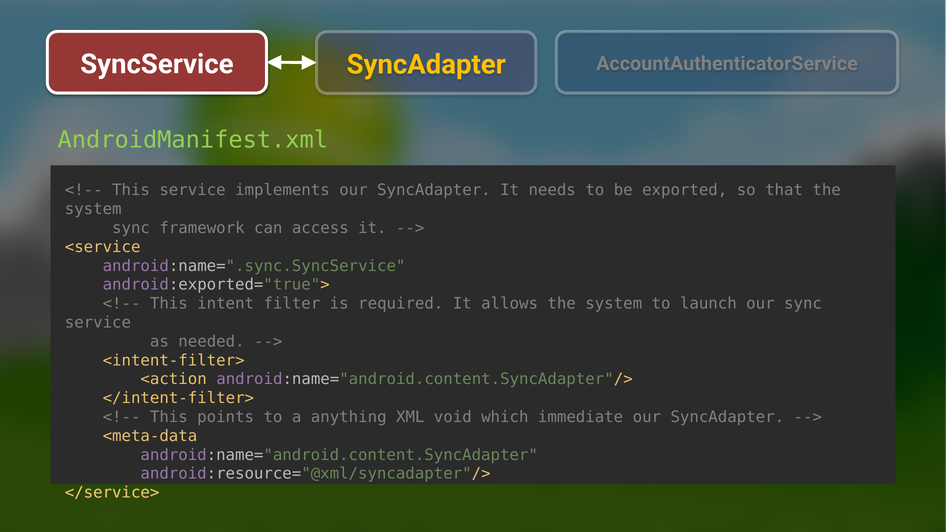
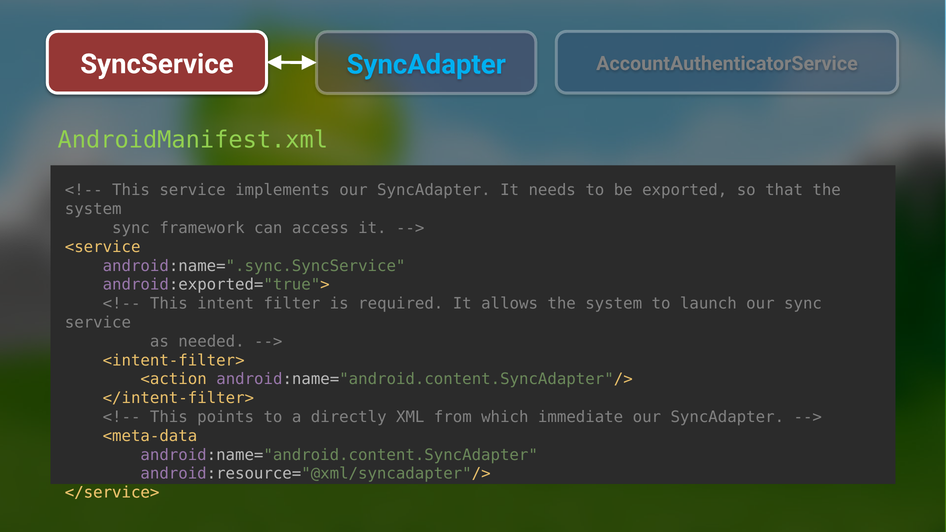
SyncAdapter colour: yellow -> light blue (426, 64)
anything: anything -> directly (349, 417)
void: void -> from (453, 417)
